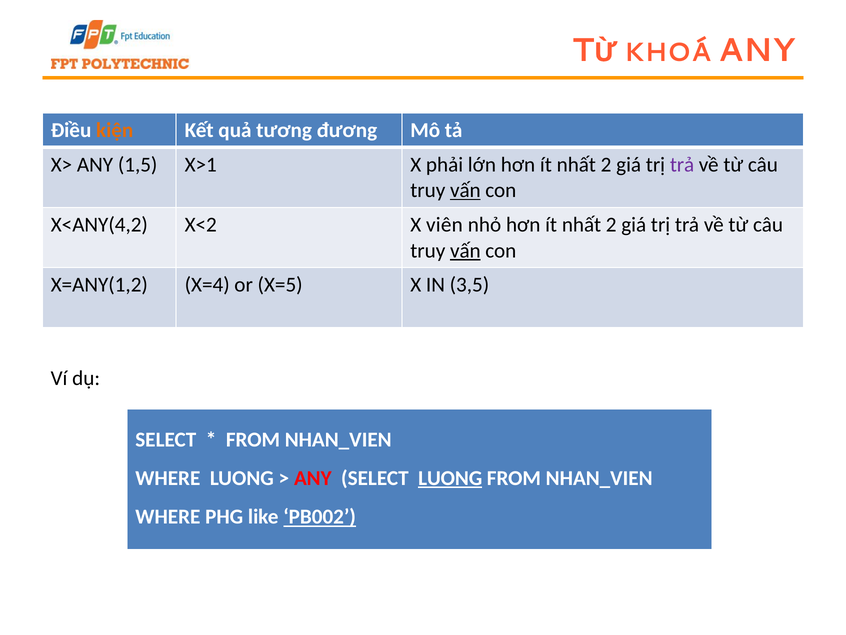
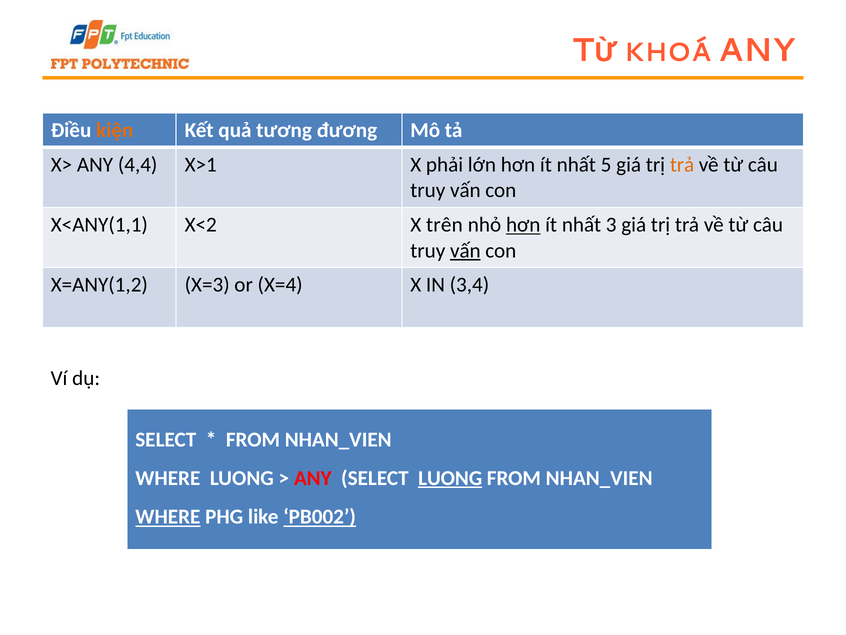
1,5: 1,5 -> 4,4 (138, 165)
2: 2 -> 5 (606, 165)
trả colour: purple -> orange (682, 165)
vấn underline: present -> none (465, 190)
X<ANY(4,2: X<ANY(4,2 -> X<ANY(1,1 (99, 225)
viên: viên -> trên (444, 225)
hơn underline: none -> present (523, 225)
2: 2 -> 3 (611, 225)
X=4: X=4 -> X=3 (207, 285)
X=5: X=5 -> X=4 (280, 285)
3,5: 3,5 -> 3,4 (469, 285)
WHERE underline: none -> present (168, 517)
